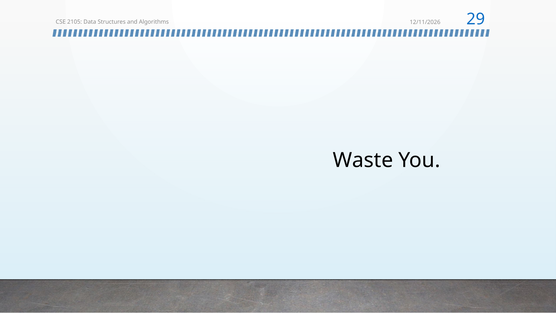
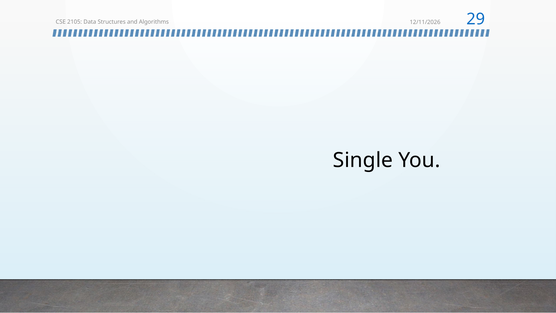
Waste: Waste -> Single (363, 160)
